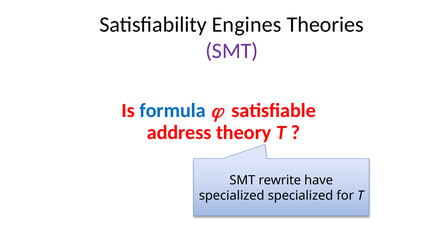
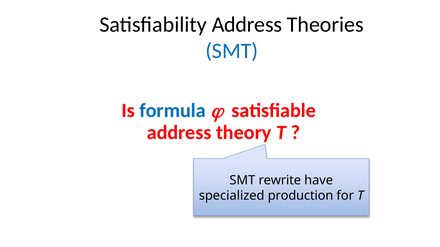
Satisfiability Engines: Engines -> Address (247, 25)
SMT colour: purple -> blue (232, 51)
specialized specialized: specialized -> production (301, 196)
